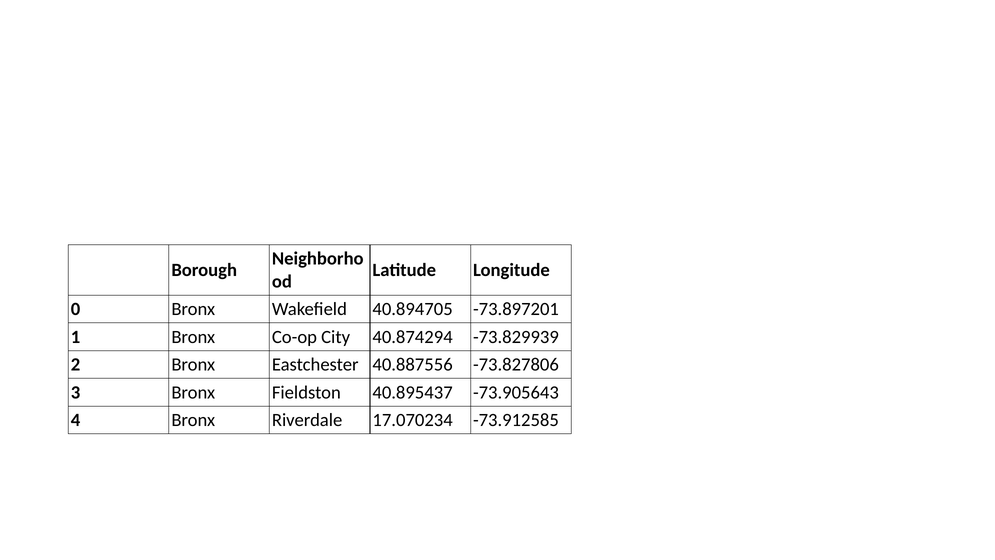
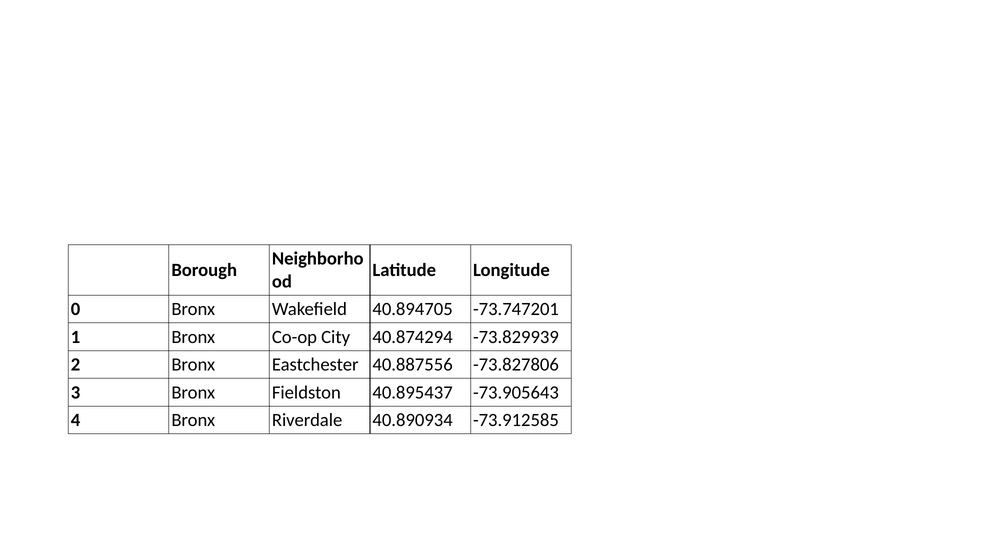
-73.897201: -73.897201 -> -73.747201 (516, 309)
17.070234: 17.070234 -> 40.890934 (413, 420)
